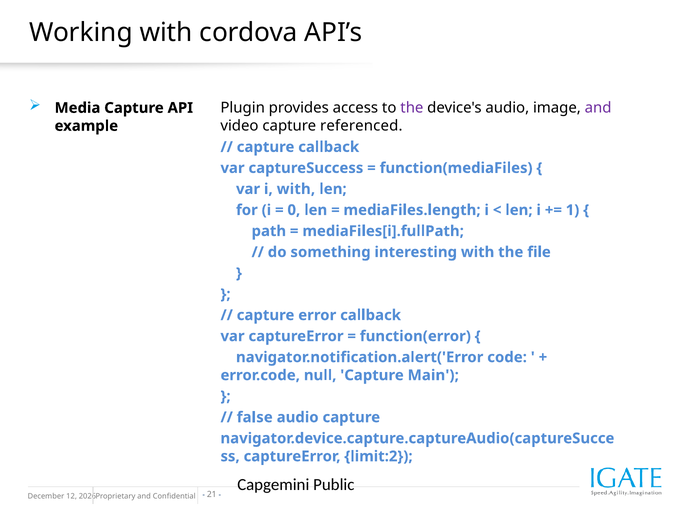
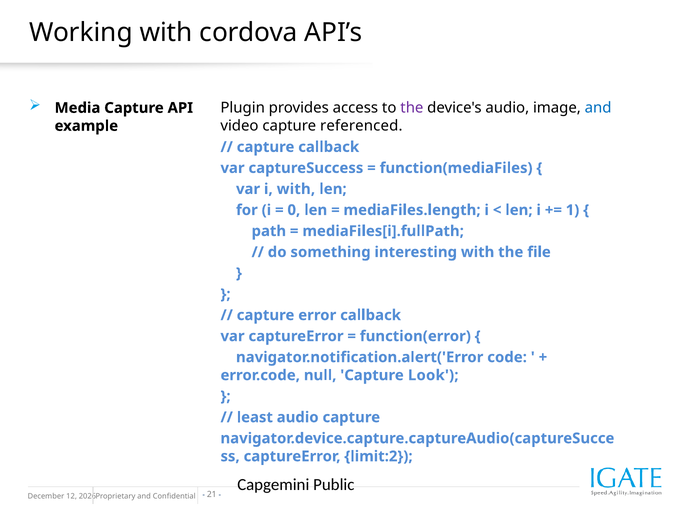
and colour: purple -> blue (598, 108)
Main: Main -> Look (433, 375)
false: false -> least (255, 417)
